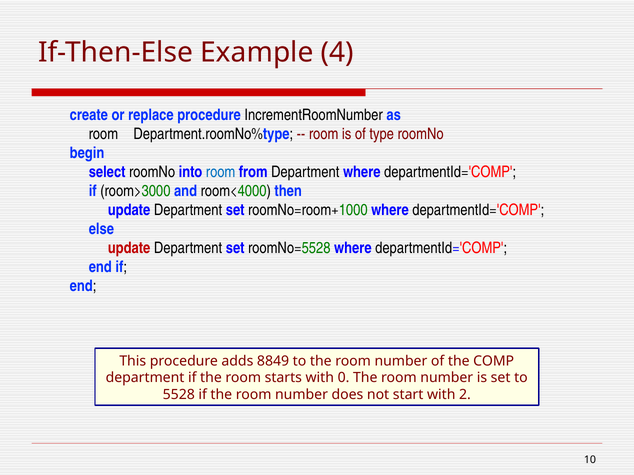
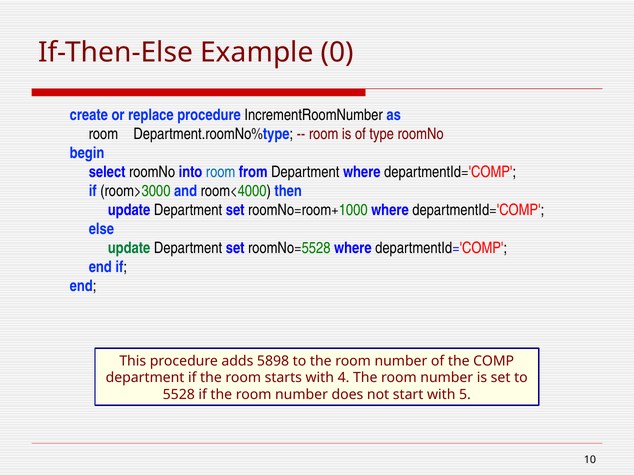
4: 4 -> 0 (337, 53)
update colour: red -> green (129, 248)
8849: 8849 -> 5898 (273, 361)
0: 0 -> 4 (344, 378)
2: 2 -> 5 (465, 395)
